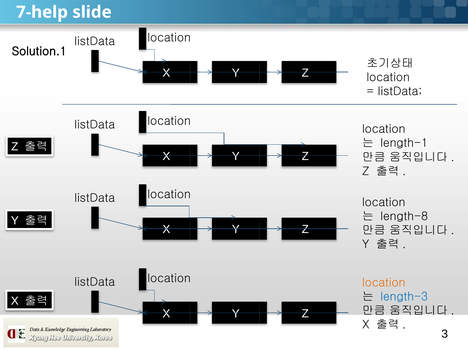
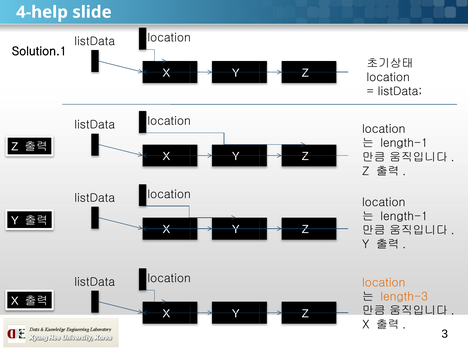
7-help: 7-help -> 4-help (42, 12)
length-8: length-8 -> length-1 (404, 216)
length-3 colour: blue -> orange (404, 297)
